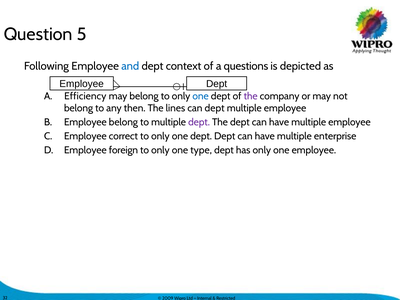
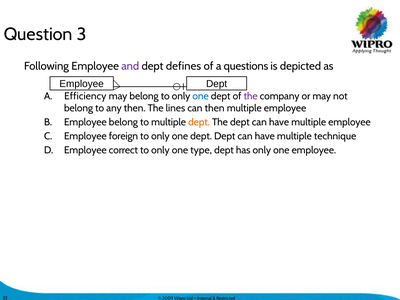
5: 5 -> 3 (82, 34)
and colour: blue -> purple (130, 66)
context: context -> defines (184, 66)
can dept: dept -> then (215, 108)
dept colour: purple -> orange (199, 122)
correct: correct -> foreign (123, 136)
enterprise: enterprise -> technique (335, 136)
foreign: foreign -> correct (123, 150)
